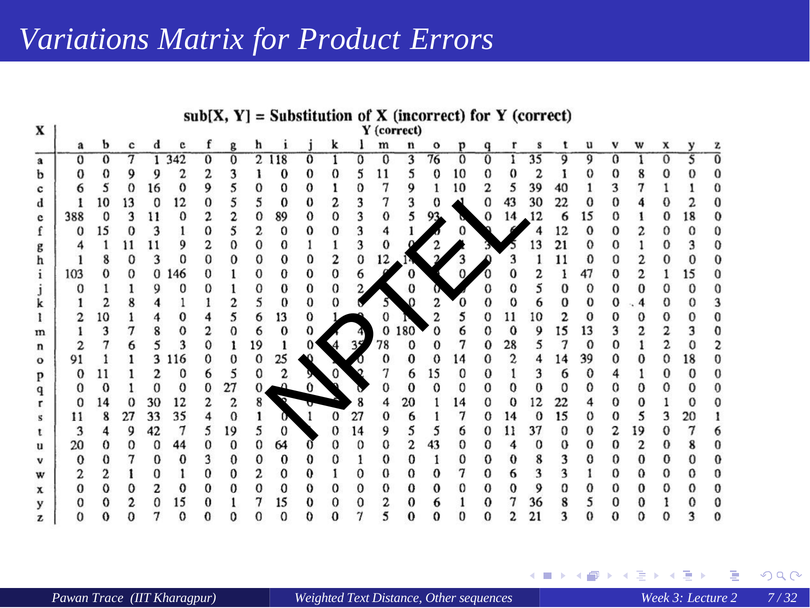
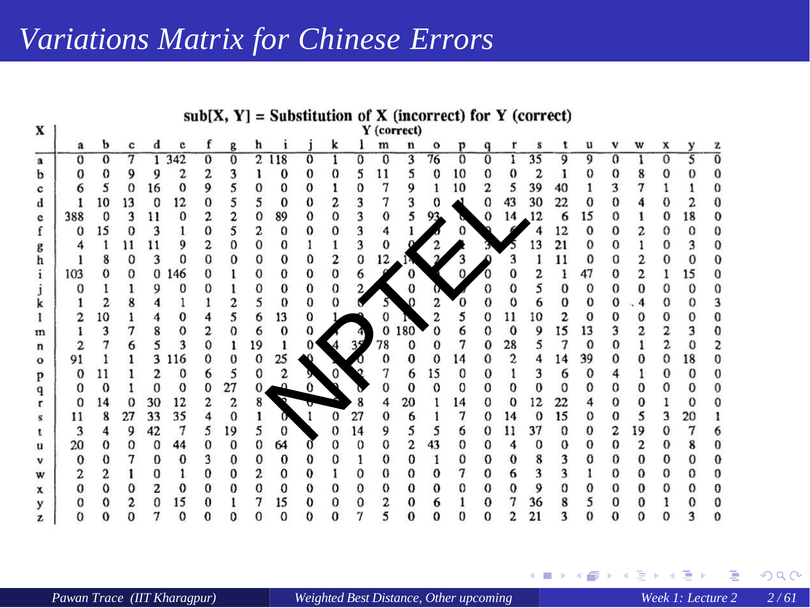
Product: Product -> Chinese (349, 39)
Text: Text -> Best (358, 598)
sequences: sequences -> upcoming (486, 598)
3: 3 -> 1 (678, 598)
2 7: 7 -> 2 (771, 598)
32: 32 -> 61 (791, 598)
